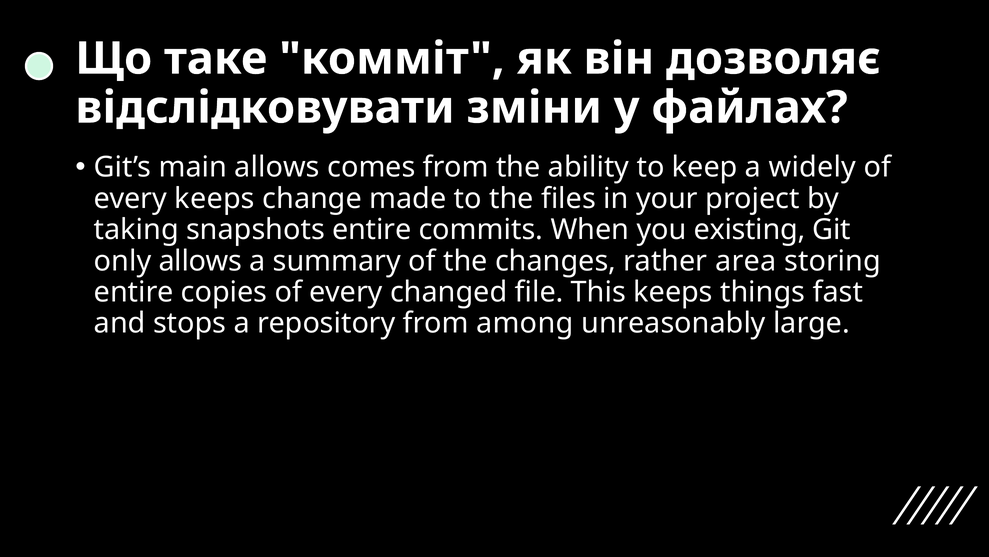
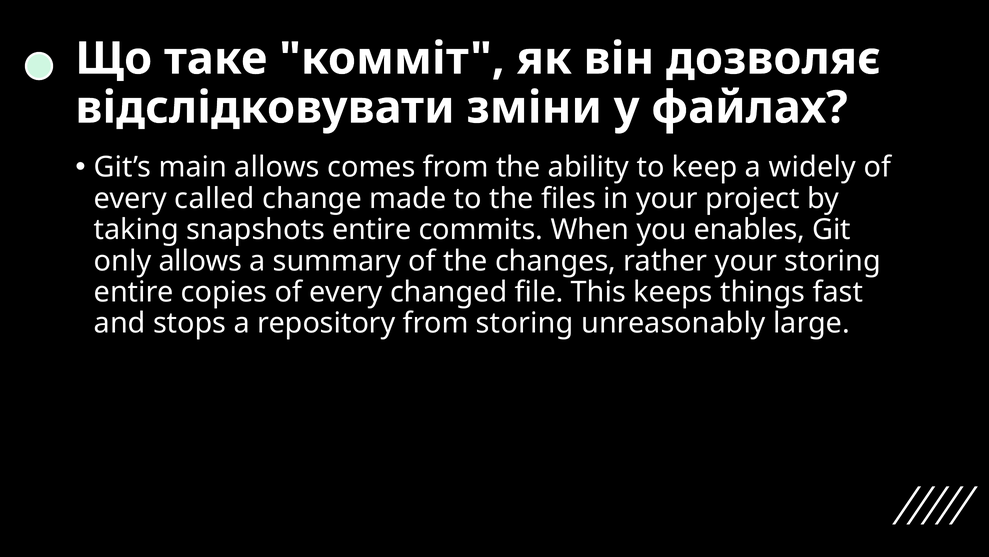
every keeps: keeps -> called (215, 198)
existing: existing -> enables (749, 230)
rather area: area -> your (746, 261)
from among: among -> storing (525, 323)
